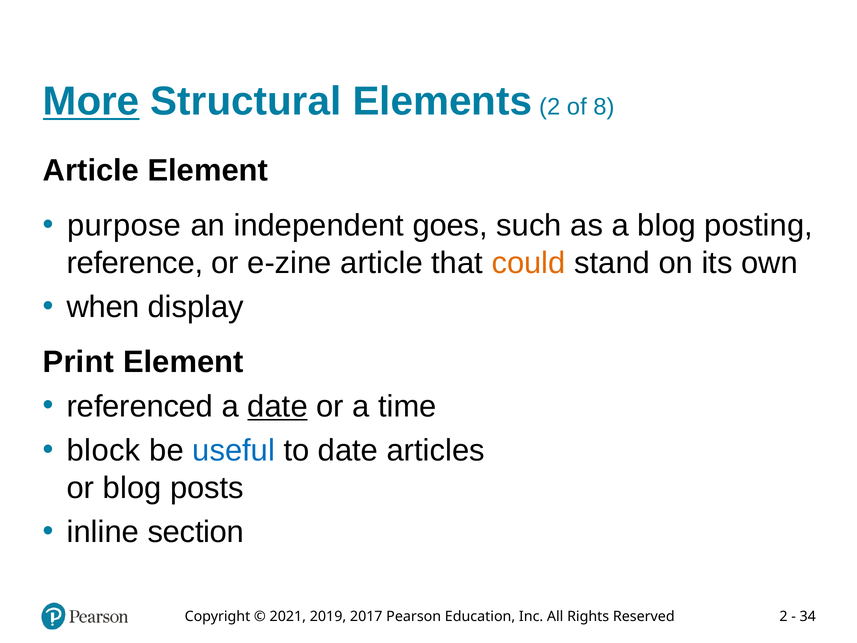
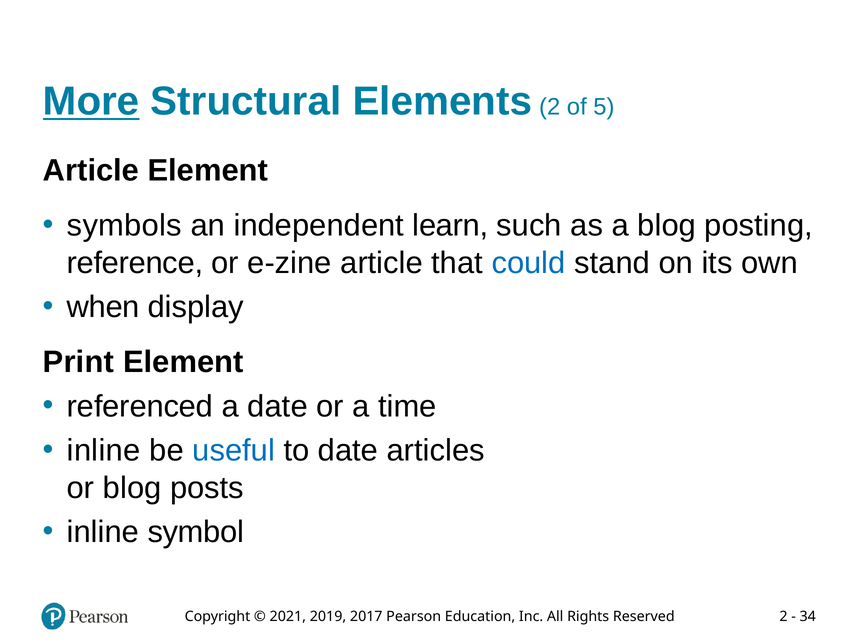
8: 8 -> 5 (604, 107)
purpose: purpose -> symbols (124, 226)
goes: goes -> learn (450, 226)
could colour: orange -> blue (529, 263)
date underline: present -> none (278, 406)
block: block -> inline (104, 451)
section: section -> symbol (196, 532)
